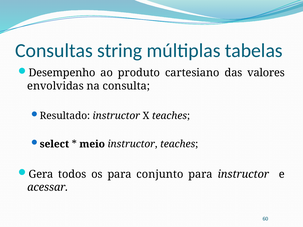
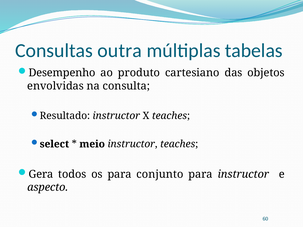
string: string -> outra (120, 51)
valores: valores -> objetos (266, 73)
acessar: acessar -> aspecto (48, 188)
